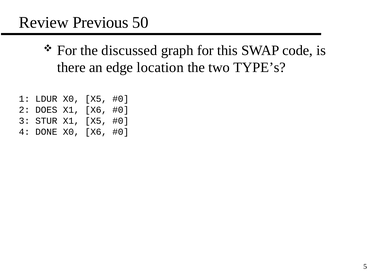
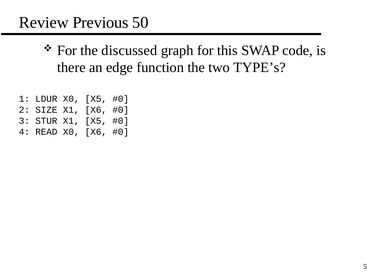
location: location -> function (160, 68)
DOES: DOES -> SIZE (46, 110)
DONE: DONE -> READ (46, 132)
